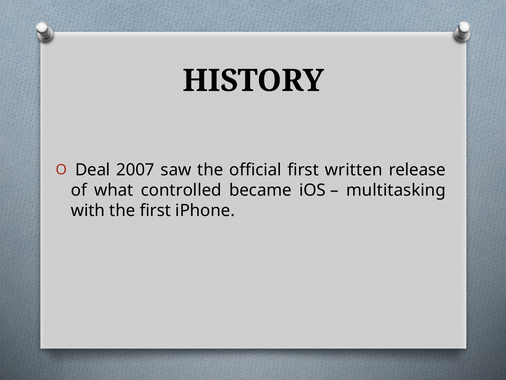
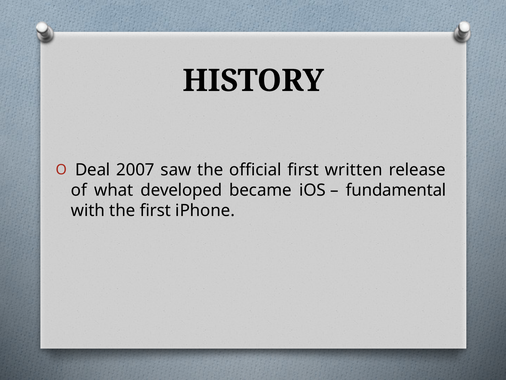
controlled: controlled -> developed (181, 190)
multitasking: multitasking -> fundamental (396, 190)
